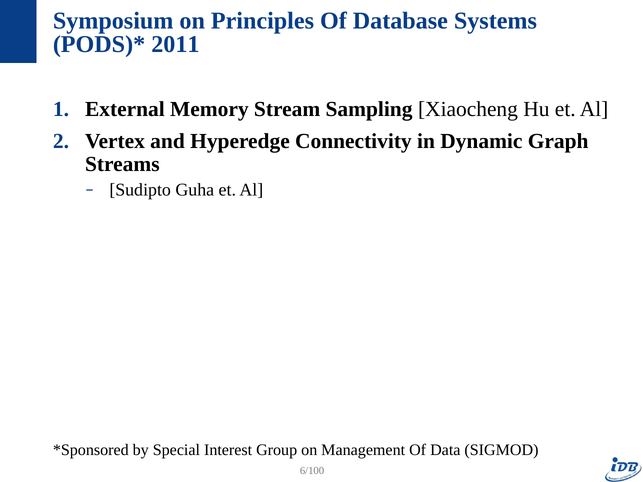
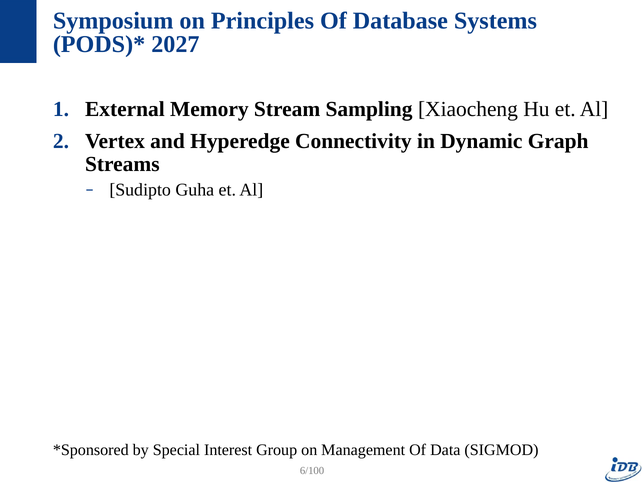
2011: 2011 -> 2027 (175, 44)
